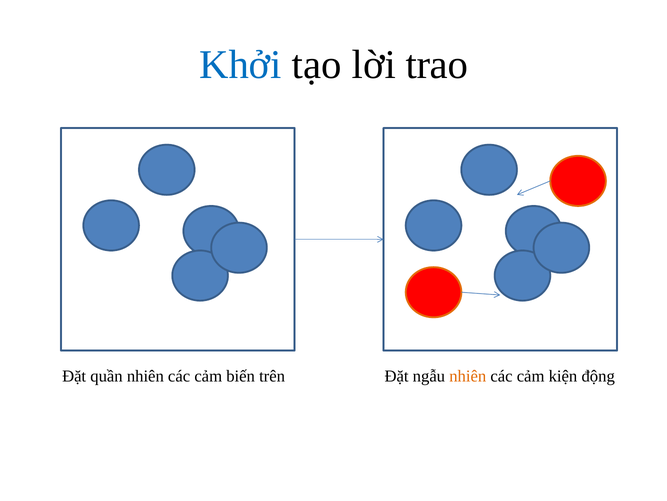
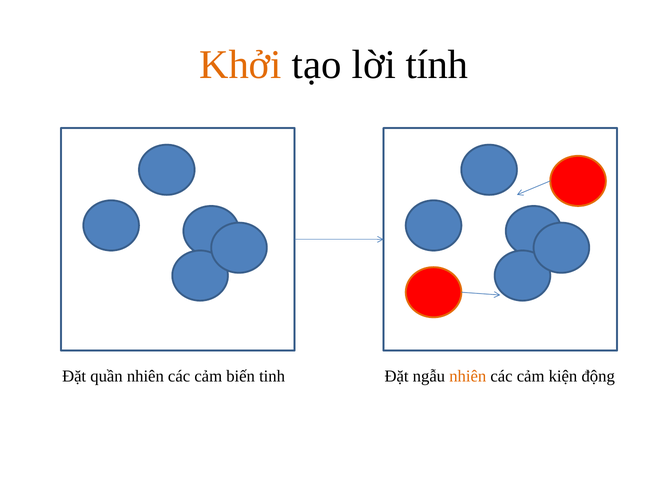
Khởi colour: blue -> orange (240, 65)
trao: trao -> tính (437, 65)
trên: trên -> tinh (272, 376)
